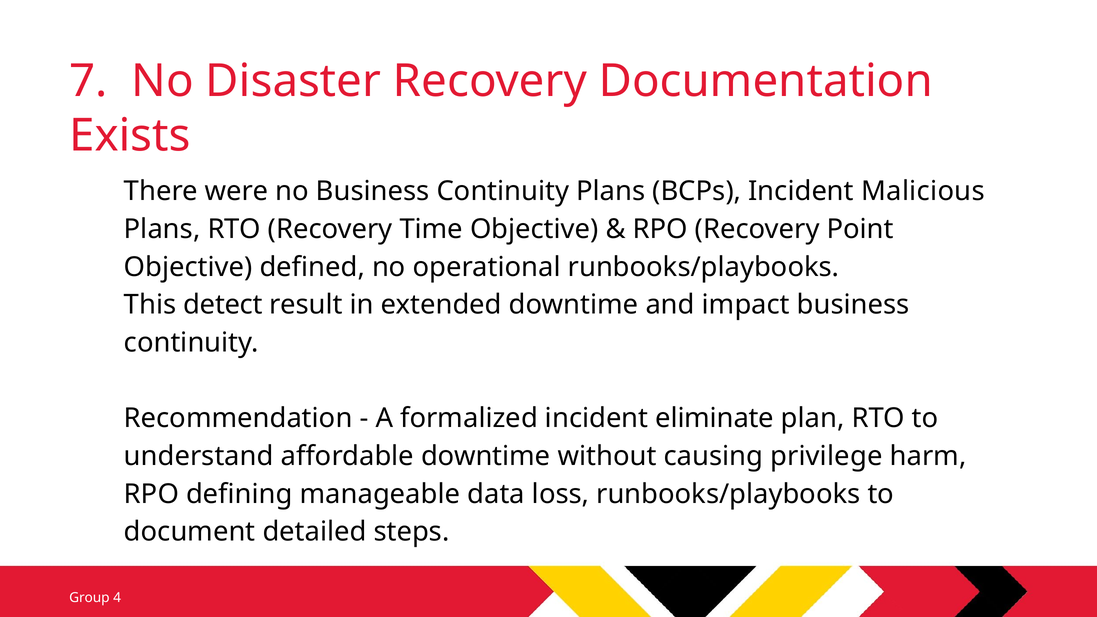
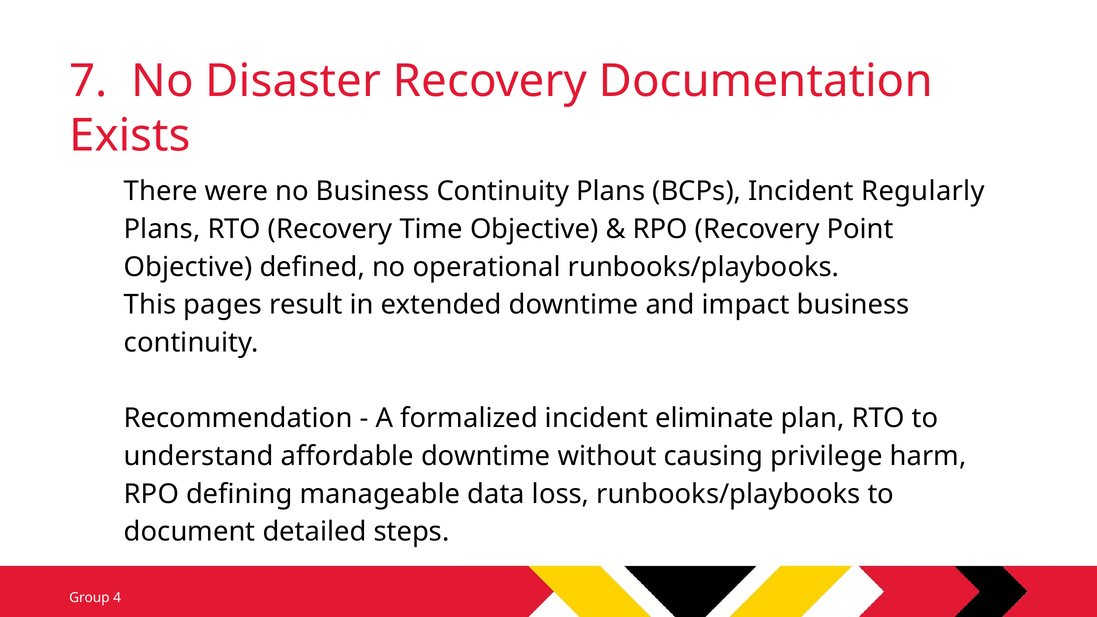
Malicious: Malicious -> Regularly (923, 191)
detect: detect -> pages (223, 305)
